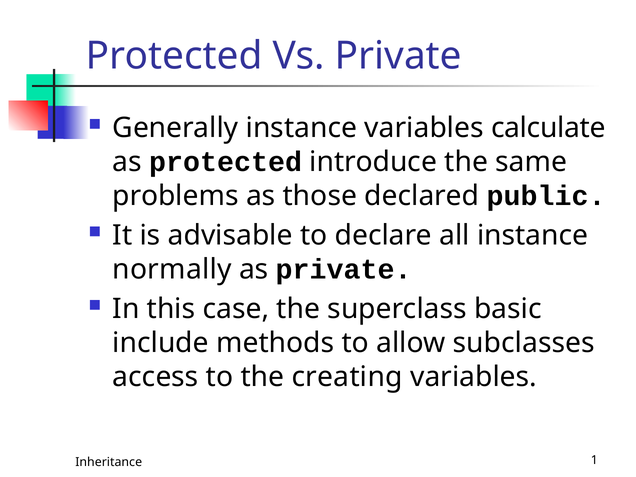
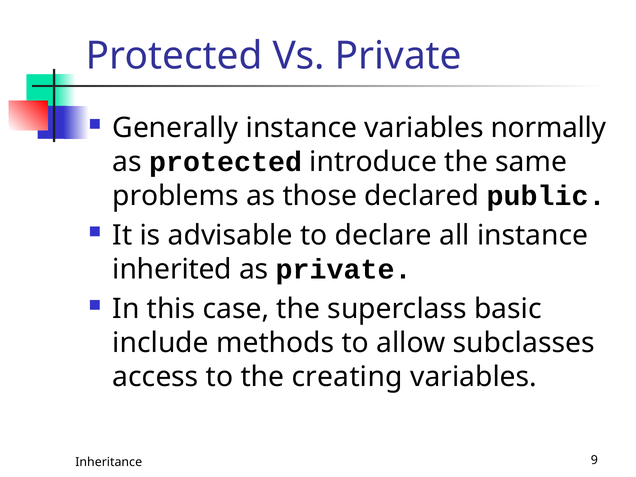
calculate: calculate -> normally (548, 128)
normally: normally -> inherited (172, 269)
1: 1 -> 9 (594, 460)
